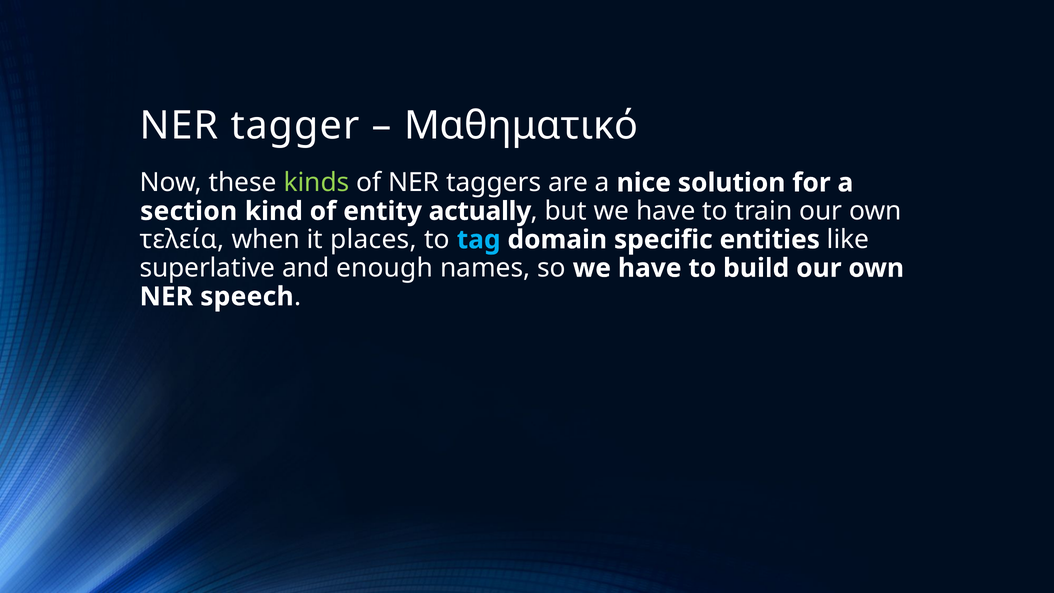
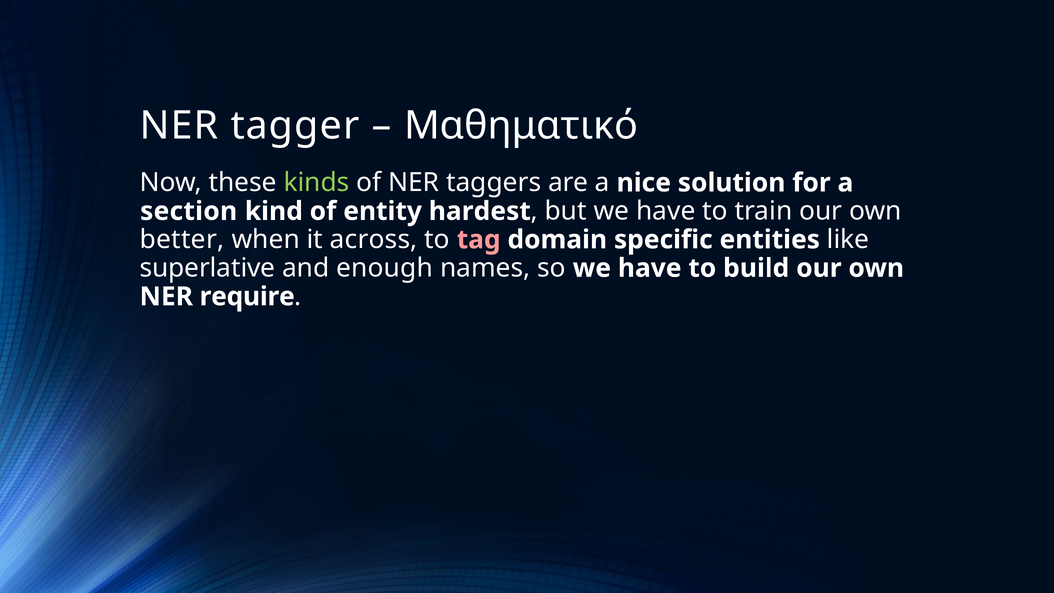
actually: actually -> hardest (480, 211)
τελεία: τελεία -> better (182, 240)
places: places -> across (374, 240)
tag colour: light blue -> pink (479, 240)
speech: speech -> require (247, 297)
